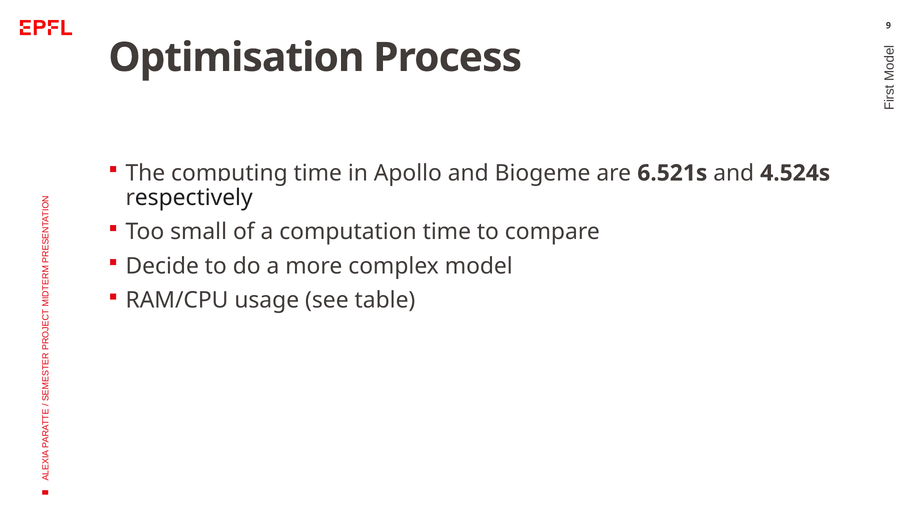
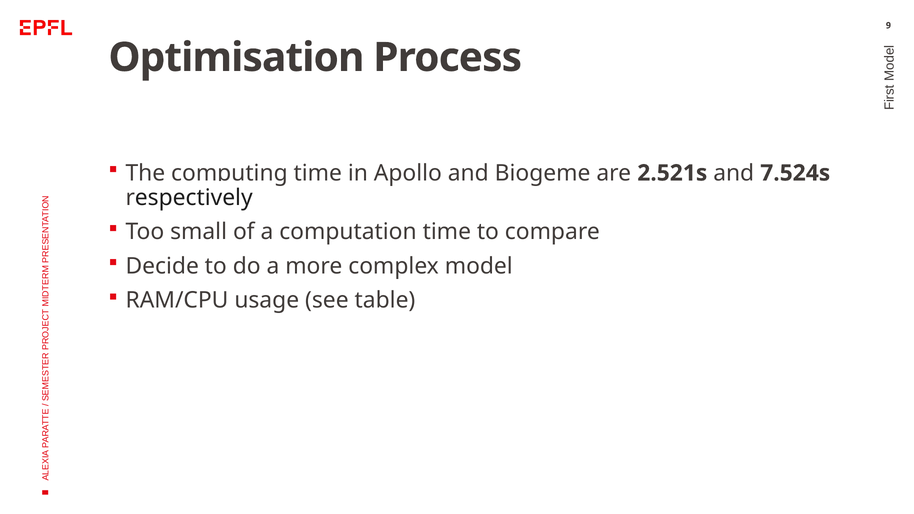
6.521s: 6.521s -> 2.521s (672, 173)
4.524s: 4.524s -> 7.524s (795, 173)
